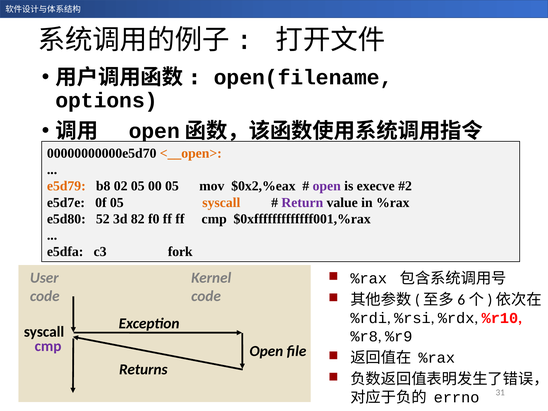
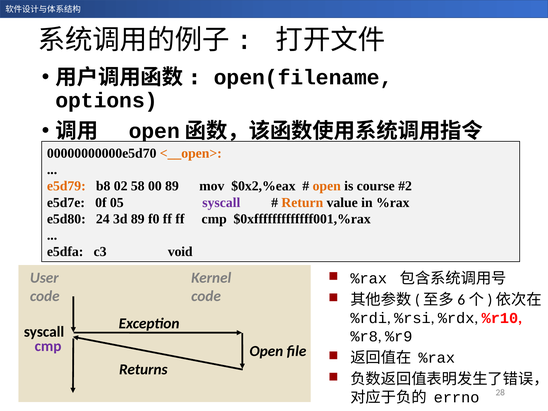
02 05: 05 -> 58 (138, 186)
00 05: 05 -> 89 (172, 186)
open colour: purple -> orange (327, 186)
execve: execve -> course (376, 186)
syscall colour: orange -> purple (221, 202)
Return colour: purple -> orange (302, 202)
52: 52 -> 24 (103, 219)
3d 82: 82 -> 89 (138, 219)
fork: fork -> void (180, 252)
31: 31 -> 28 (500, 392)
